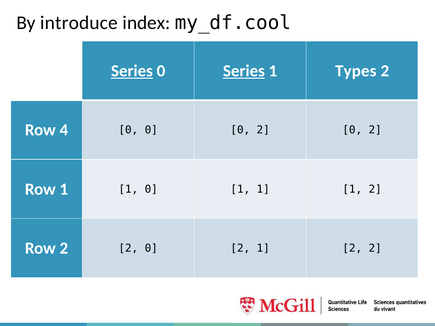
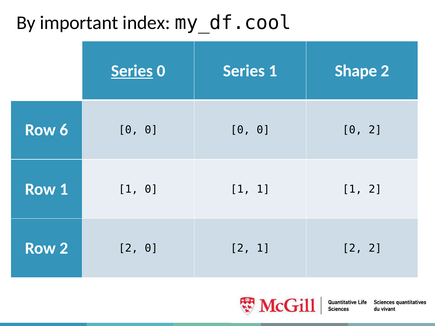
introduce: introduce -> important (79, 23)
Series underline: present -> none (244, 71)
Types: Types -> Shape (356, 71)
4: 4 -> 6 (64, 130)
2: 2 -> 0 (263, 130)
